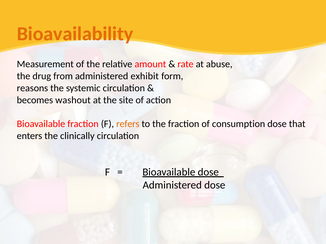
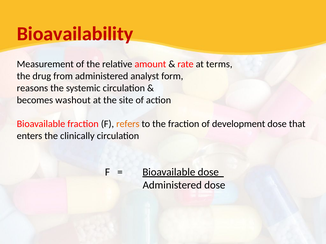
Bioavailability colour: orange -> red (75, 34)
abuse: abuse -> terms (219, 64)
exhibit: exhibit -> analyst (145, 76)
consumption: consumption -> development (239, 124)
